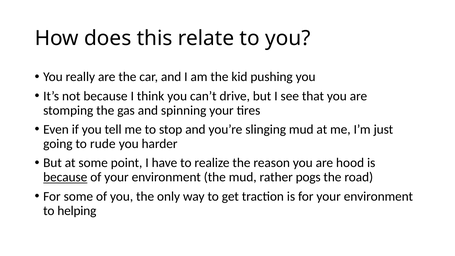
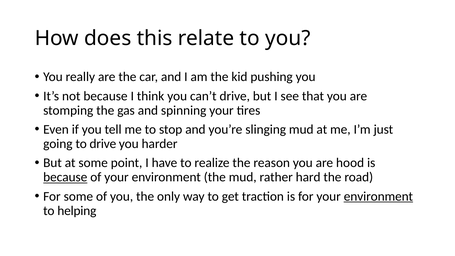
to rude: rude -> drive (103, 144)
pogs: pogs -> hard (308, 177)
environment underline: none -> present (378, 196)
